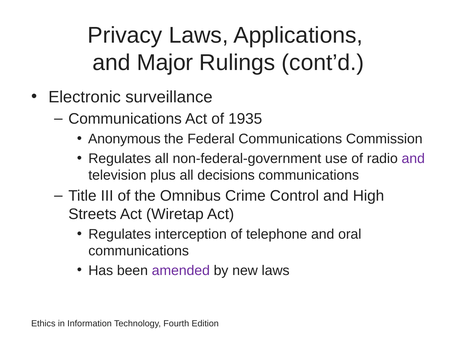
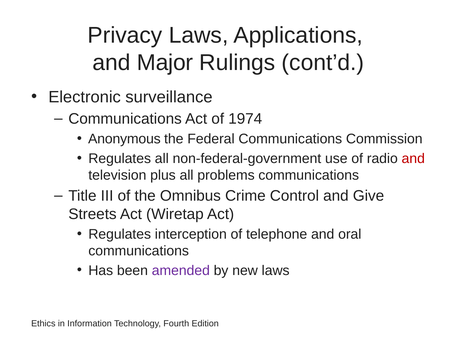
1935: 1935 -> 1974 (245, 119)
and colour: purple -> red (413, 159)
decisions: decisions -> problems (226, 176)
High: High -> Give (369, 196)
